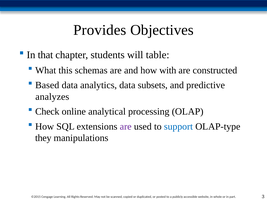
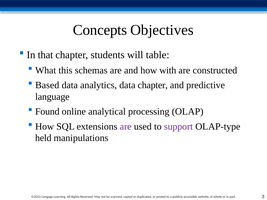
Provides: Provides -> Concepts (100, 30)
data subsets: subsets -> chapter (153, 85)
analyzes: analyzes -> language (52, 97)
Check: Check -> Found (47, 112)
support colour: blue -> purple (178, 127)
they: they -> held (43, 138)
